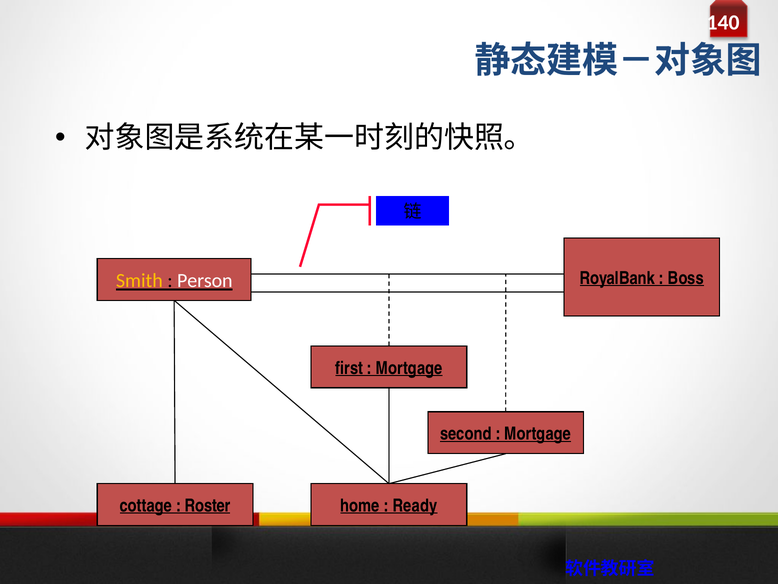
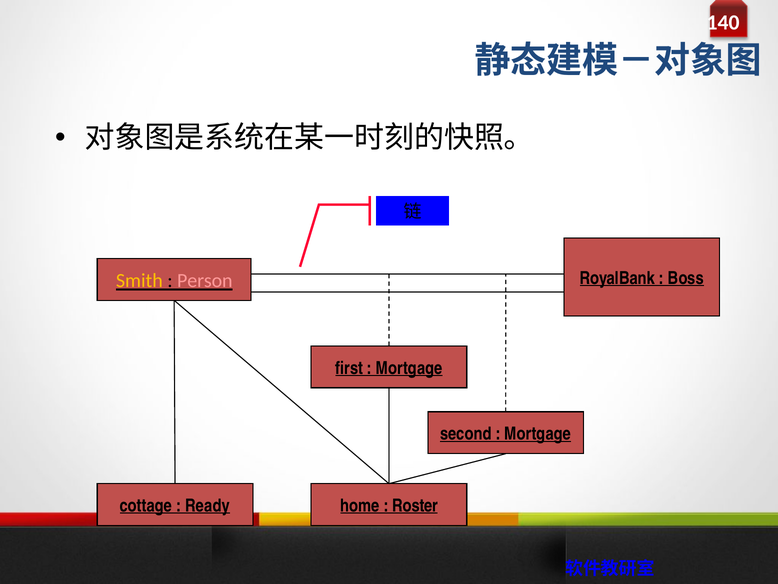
Person colour: white -> pink (205, 280)
Roster: Roster -> Ready (208, 505)
Ready: Ready -> Roster (415, 505)
